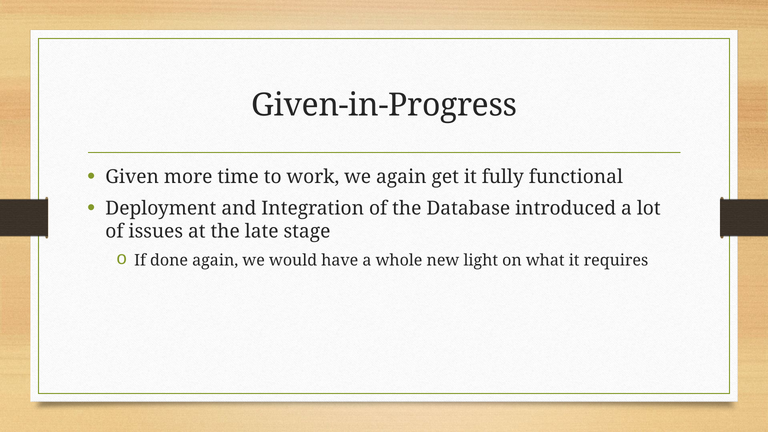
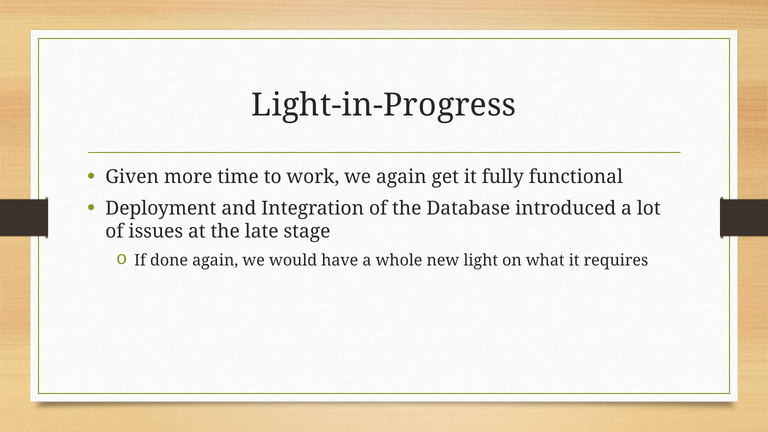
Given-in-Progress: Given-in-Progress -> Light-in-Progress (384, 105)
